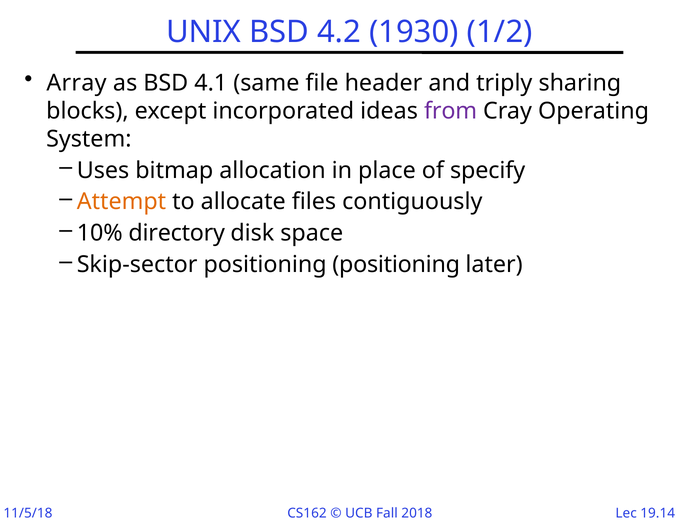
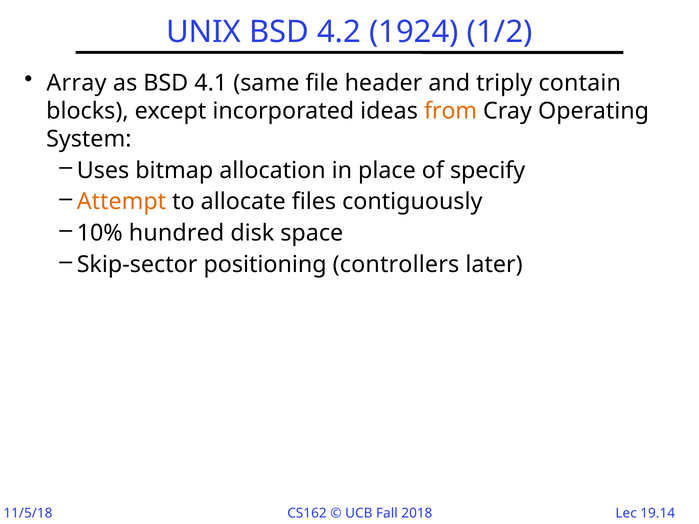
1930: 1930 -> 1924 (414, 32)
sharing: sharing -> contain (580, 83)
from colour: purple -> orange (451, 111)
directory: directory -> hundred (177, 233)
positioning positioning: positioning -> controllers (396, 265)
